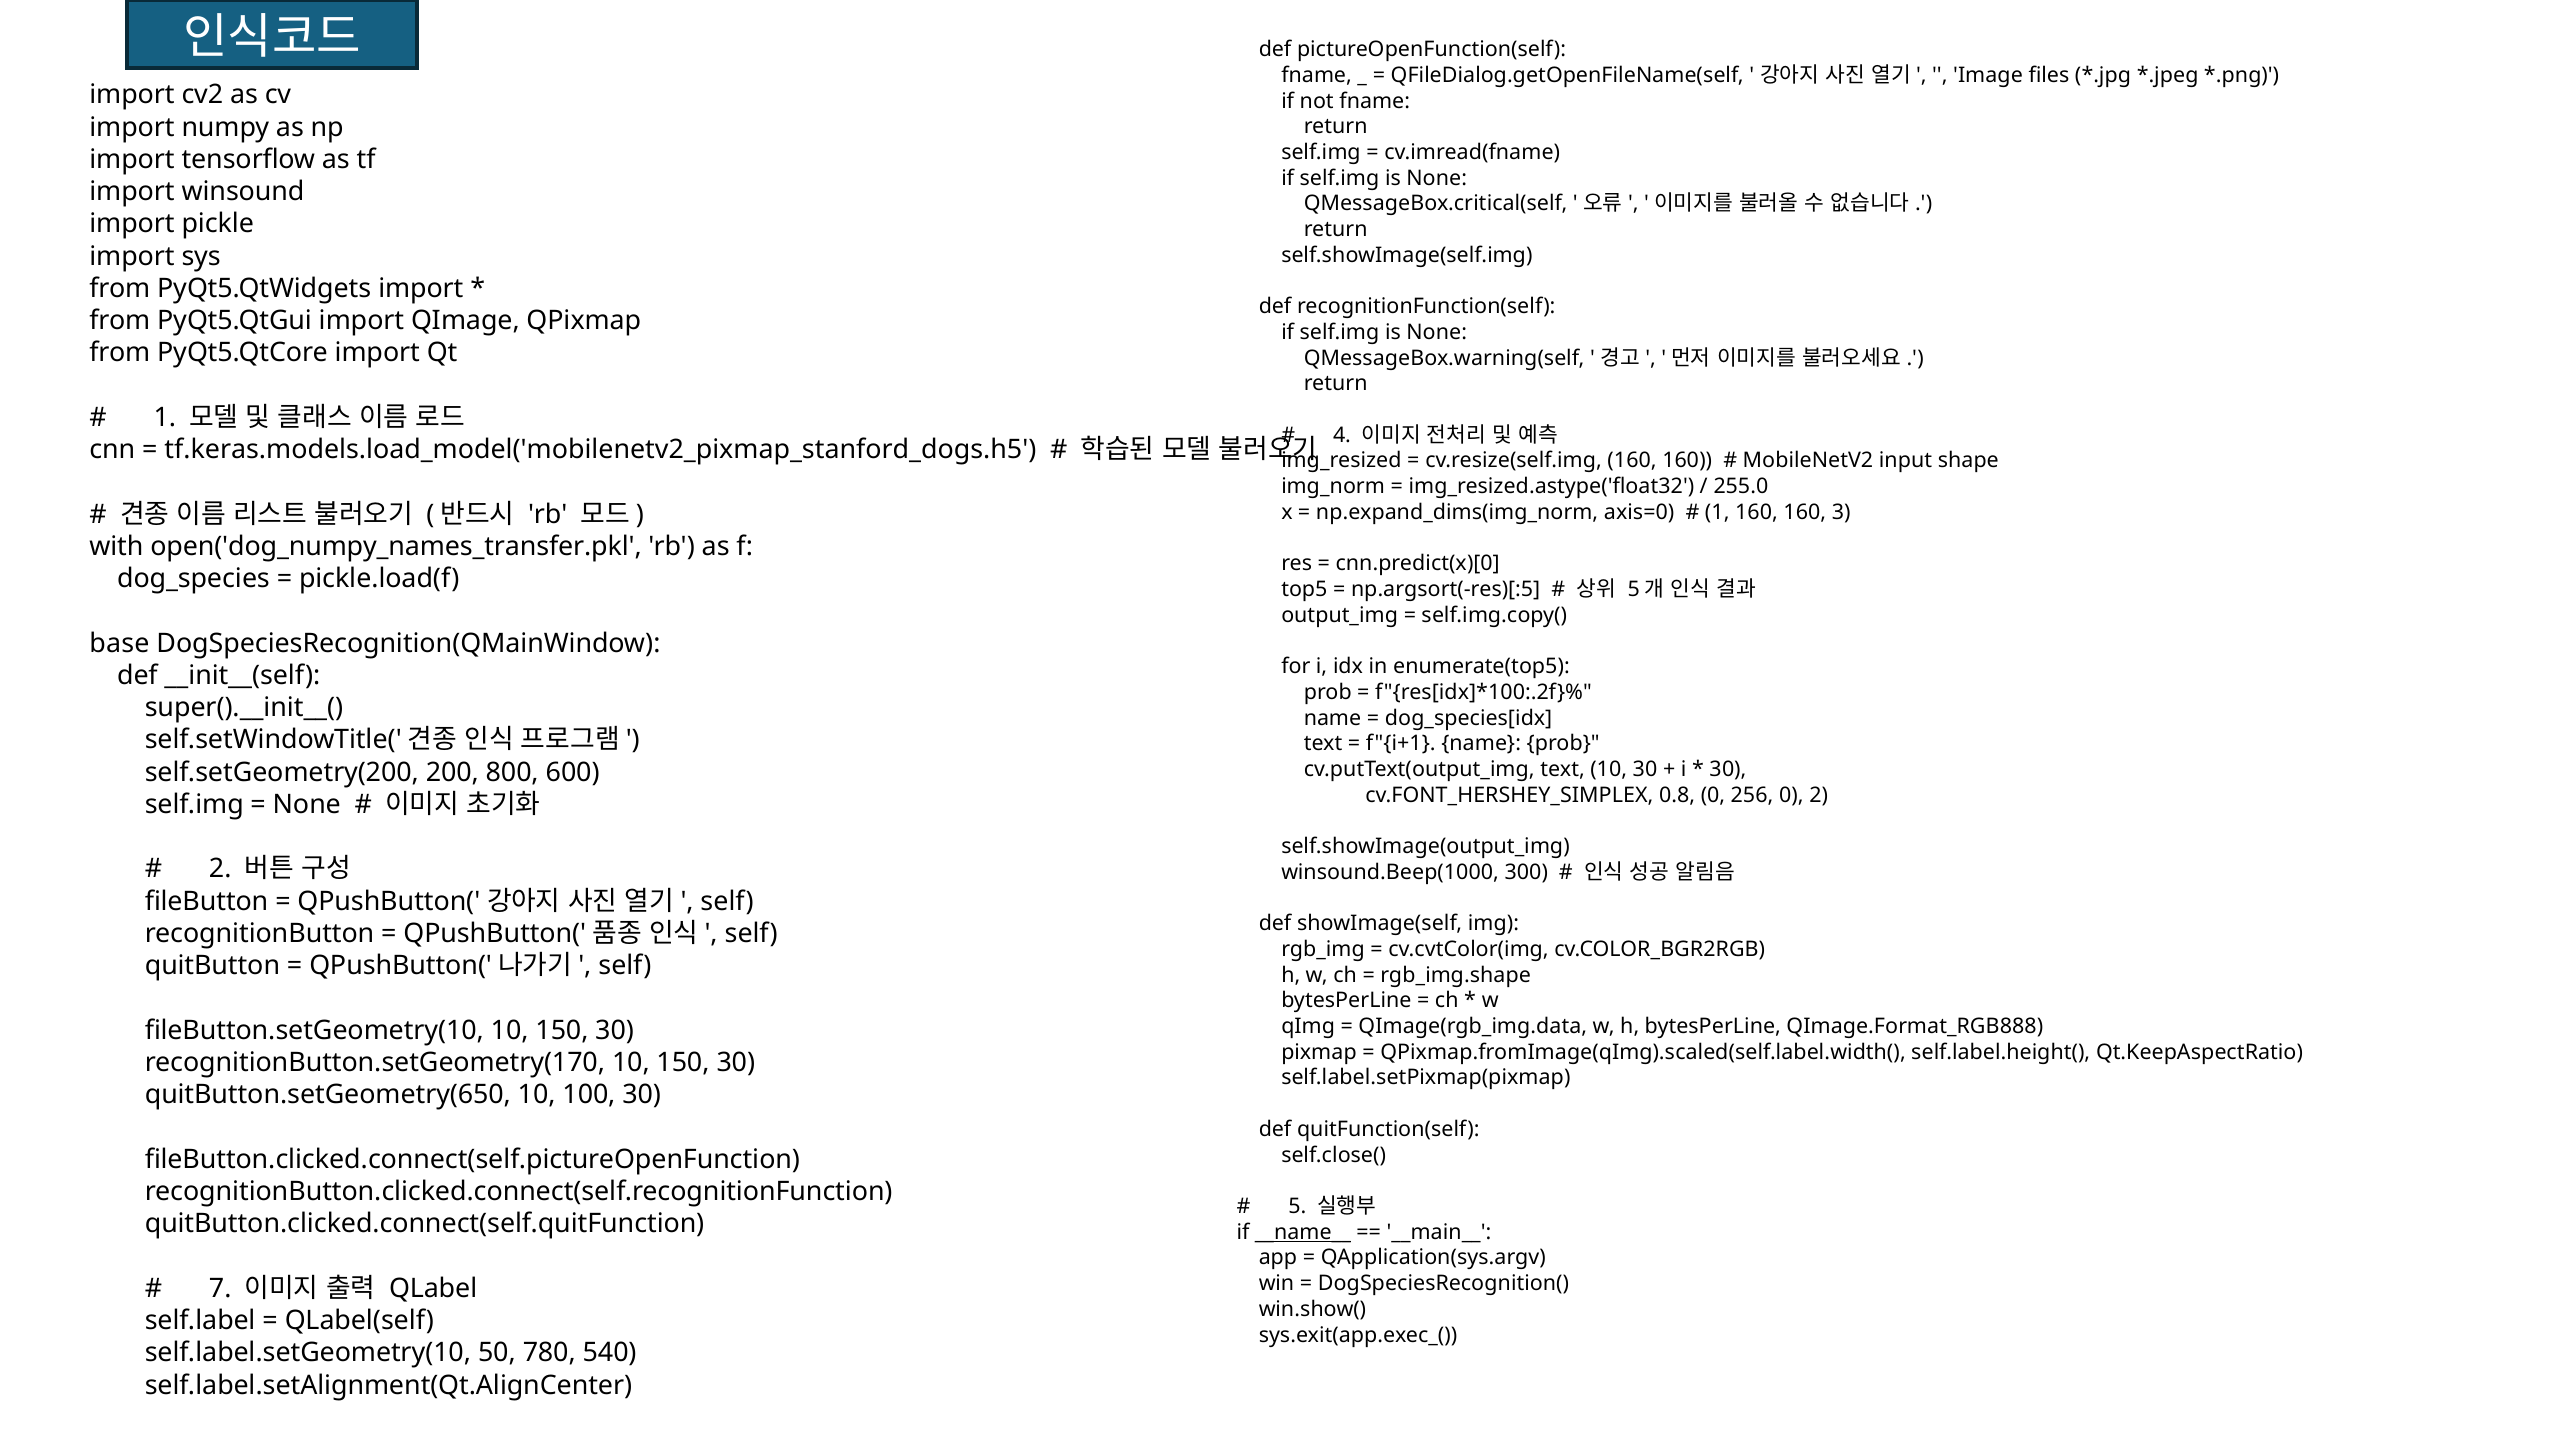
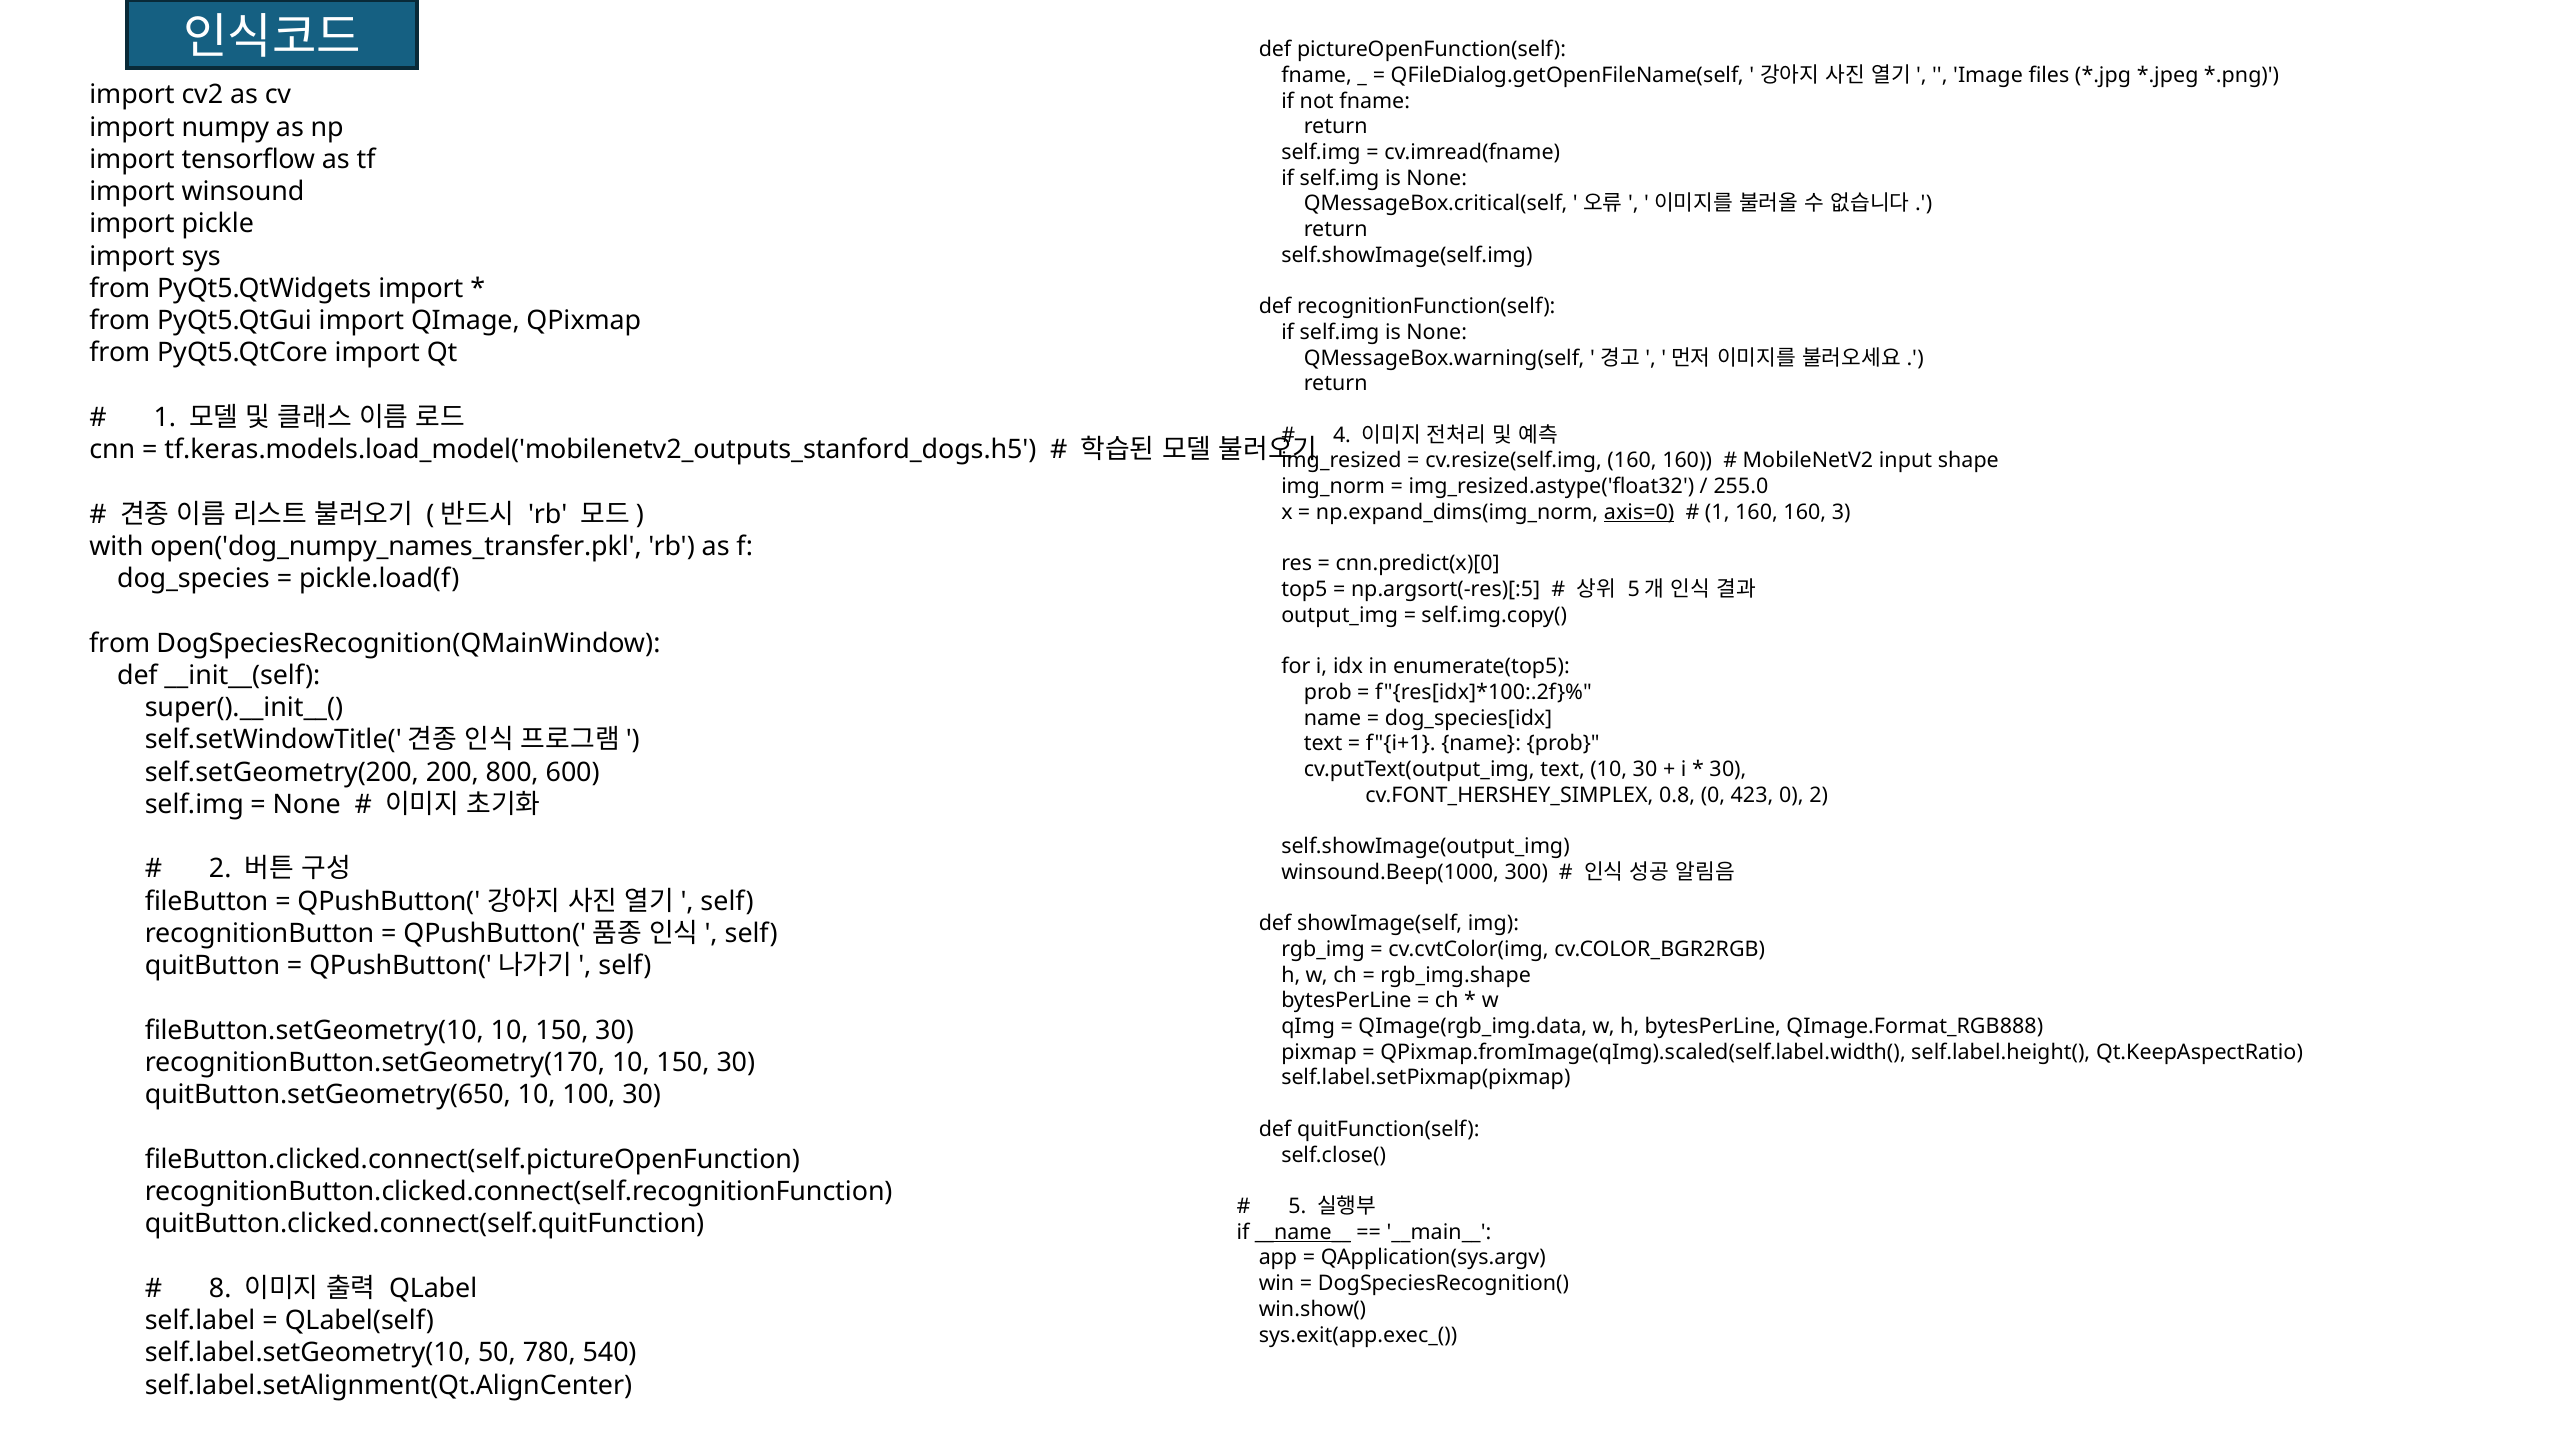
tf.keras.models.load_model('mobilenetv2_pixmap_stanford_dogs.h5: tf.keras.models.load_model('mobilenetv2_pixmap_stanford_dogs.h5 -> tf.keras.models.load_model('mobilenetv2_outputs_stanford_dogs.h5 (600, 450)
axis=0 underline: none -> present (1639, 512)
base: base -> from (120, 643)
256: 256 -> 423 (1752, 795)
7: 7 -> 8 (220, 1288)
